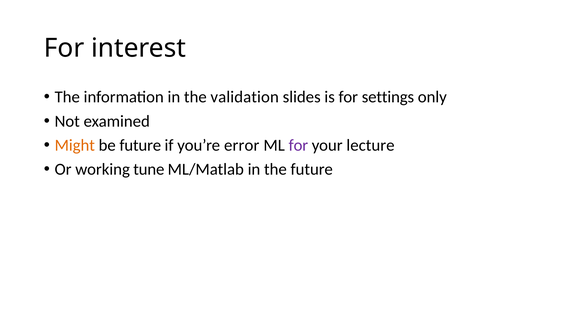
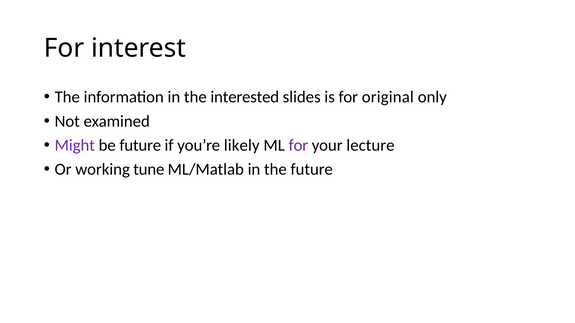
validation: validation -> interested (245, 97)
settings: settings -> original (388, 97)
Might colour: orange -> purple (75, 145)
error: error -> likely (242, 145)
